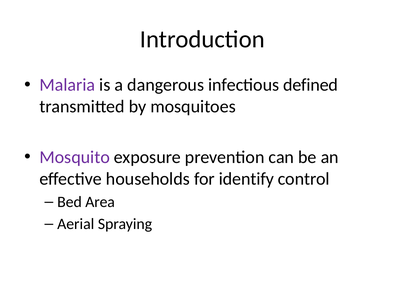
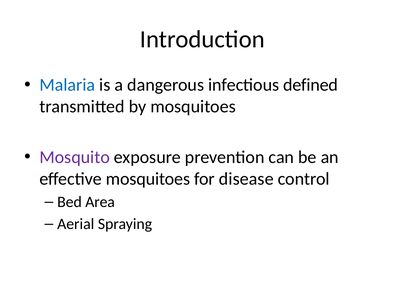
Malaria colour: purple -> blue (67, 85)
effective households: households -> mosquitoes (148, 179)
identify: identify -> disease (246, 179)
